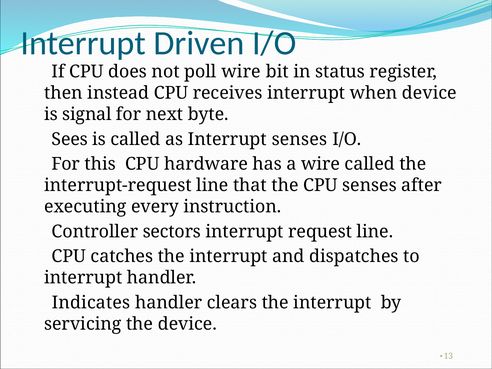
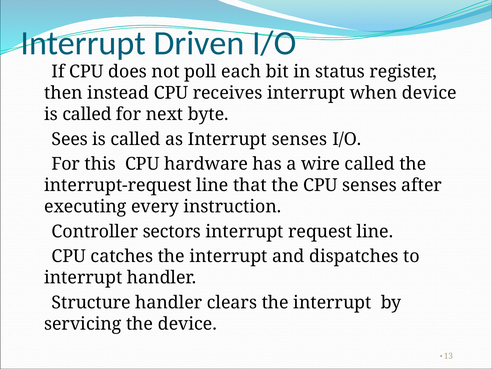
poll wire: wire -> each (241, 72)
signal: signal -> called (87, 114)
Indicates: Indicates -> Structure (91, 303)
